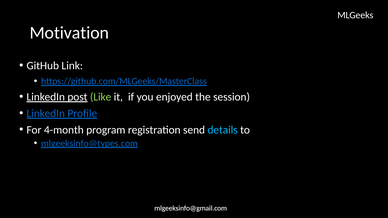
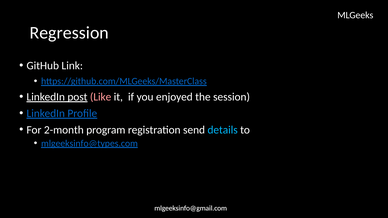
Motivation: Motivation -> Regression (69, 33)
Like colour: light green -> pink (101, 97)
4-month: 4-month -> 2-month (64, 130)
